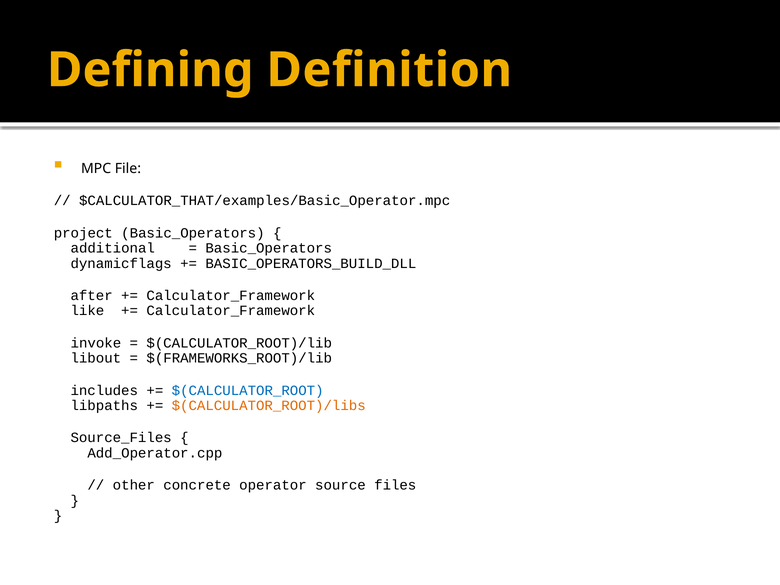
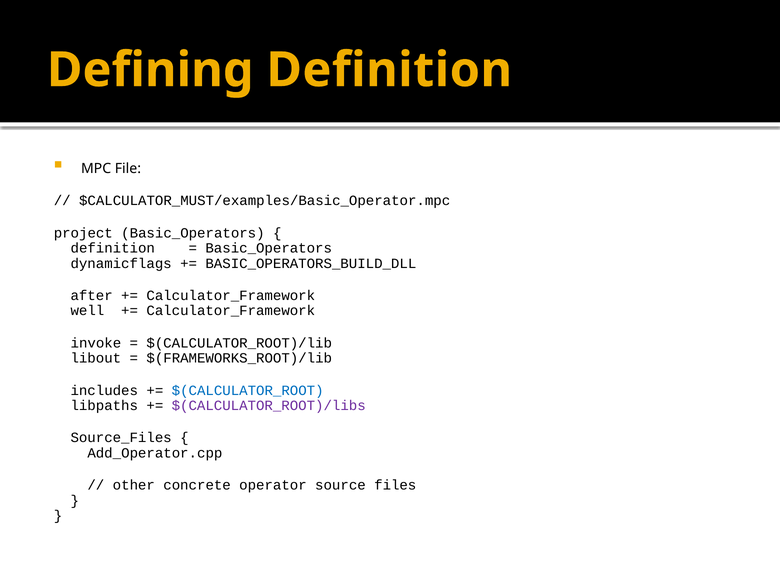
$CALCULATOR_THAT/examples/Basic_Operator.mpc: $CALCULATOR_THAT/examples/Basic_Operator.mpc -> $CALCULATOR_MUST/examples/Basic_Operator.mpc (265, 201)
additional: additional -> definition (113, 248)
like: like -> well (87, 311)
$(CALCULATOR_ROOT)/libs colour: orange -> purple (269, 406)
